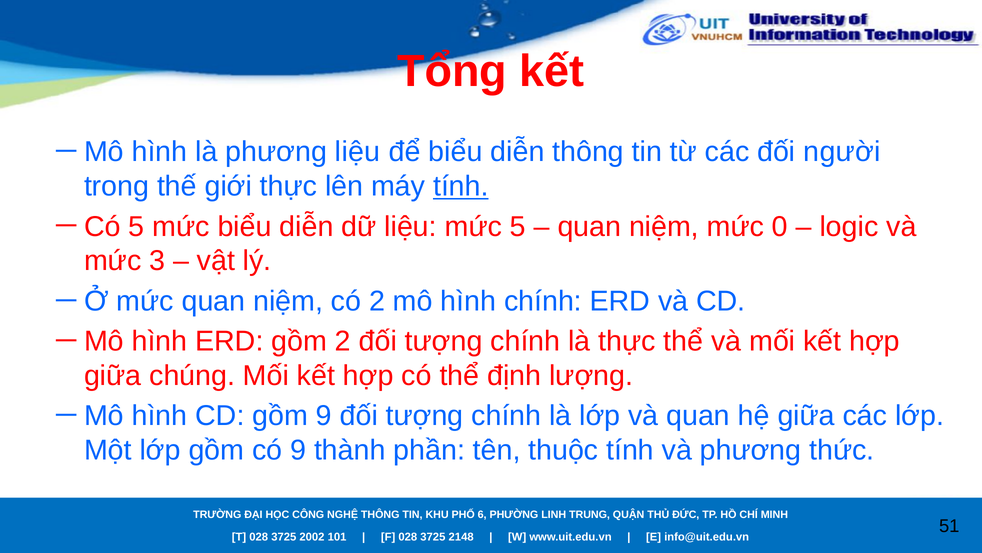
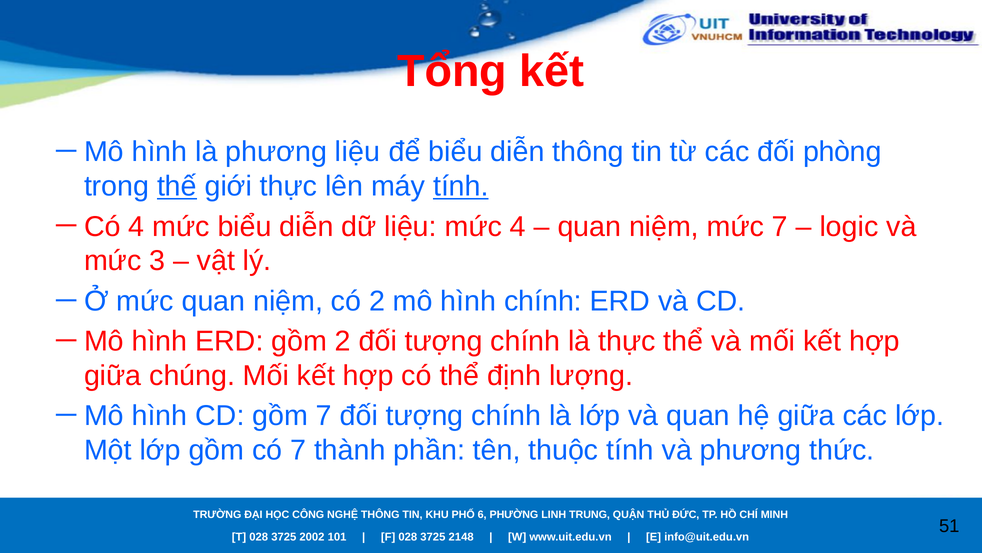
người: người -> phòng (842, 152)
thế underline: none -> present (177, 186)
Có 5: 5 -> 4 (136, 226)
mức 5: 5 -> 4 (518, 226)
mức 0: 0 -> 7 (780, 226)
gồm 9: 9 -> 7 (324, 415)
có 9: 9 -> 7 (298, 450)
